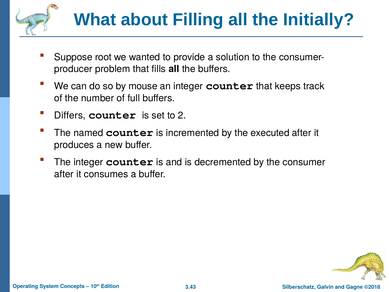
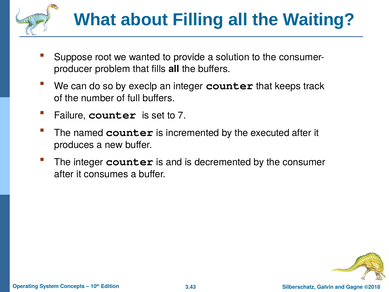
Initially: Initially -> Waiting (319, 20)
mouse: mouse -> execlp (143, 86)
Differs: Differs -> Failure (70, 115)
2: 2 -> 7 (182, 115)
